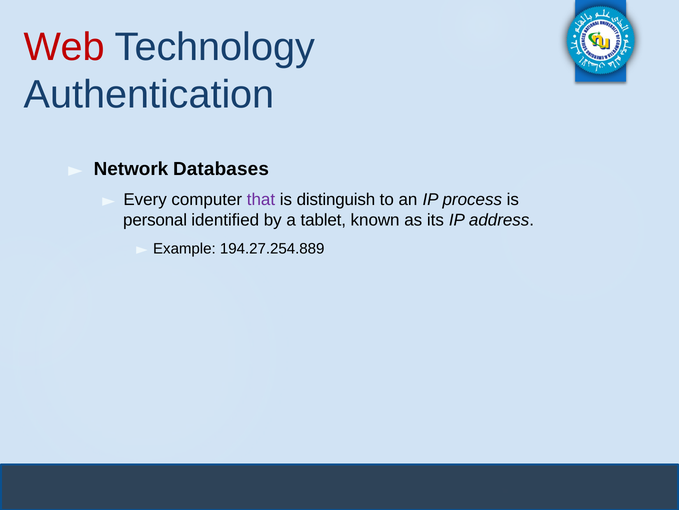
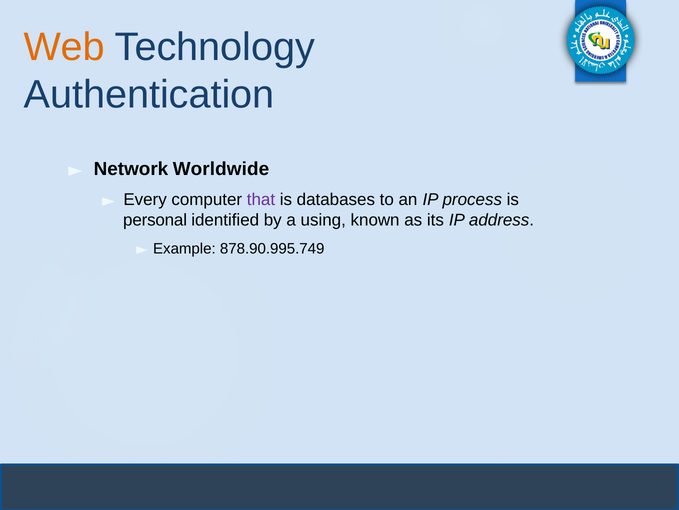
Web colour: red -> orange (64, 47)
Databases: Databases -> Worldwide (221, 169)
distinguish: distinguish -> databases (336, 199)
tablet: tablet -> using (323, 220)
194.27.254.889: 194.27.254.889 -> 878.90.995.749 (272, 248)
